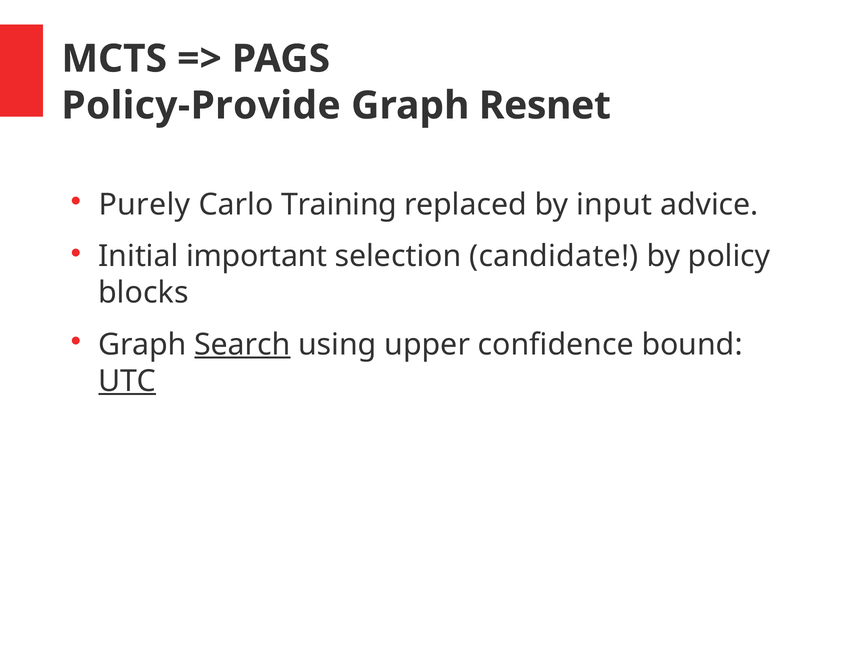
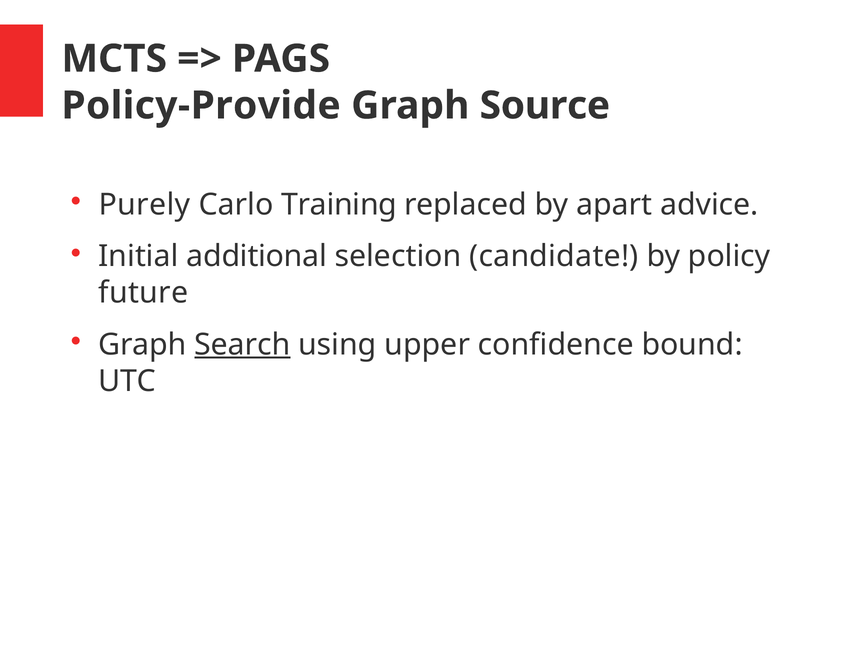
Resnet: Resnet -> Source (545, 106)
input: input -> apart (614, 205)
important: important -> additional (257, 256)
blocks: blocks -> future (143, 293)
UTC underline: present -> none (127, 381)
